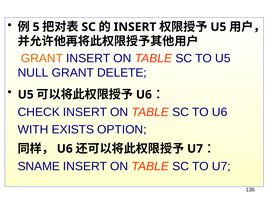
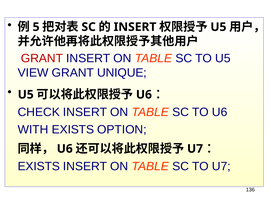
GRANT colour: orange -> red (42, 58)
NULL: NULL -> VIEW (33, 73)
DELETE: DELETE -> UNIQUE (122, 73)
SNAME: SNAME -> EXISTS (39, 167)
